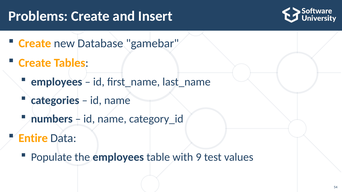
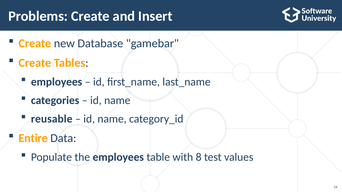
numbers: numbers -> reusable (52, 119)
9: 9 -> 8 (199, 157)
